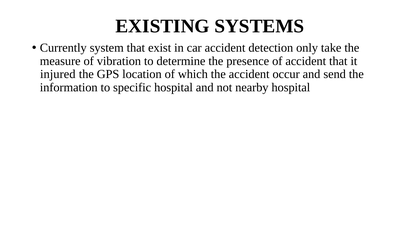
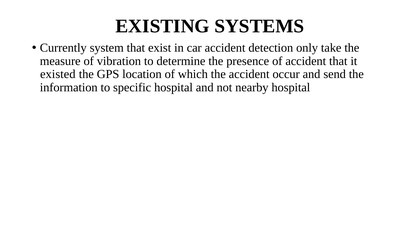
injured: injured -> existed (58, 74)
